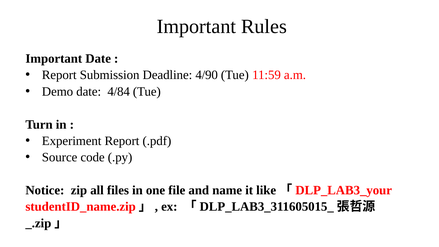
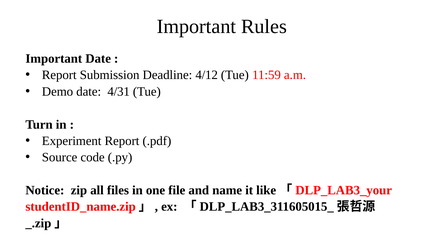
4/90: 4/90 -> 4/12 (207, 75)
4/84: 4/84 -> 4/31 (119, 92)
